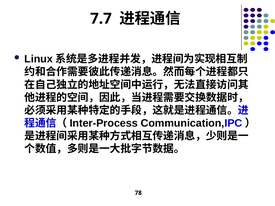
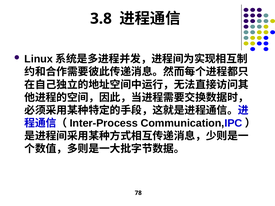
7.7: 7.7 -> 3.8 (101, 19)
